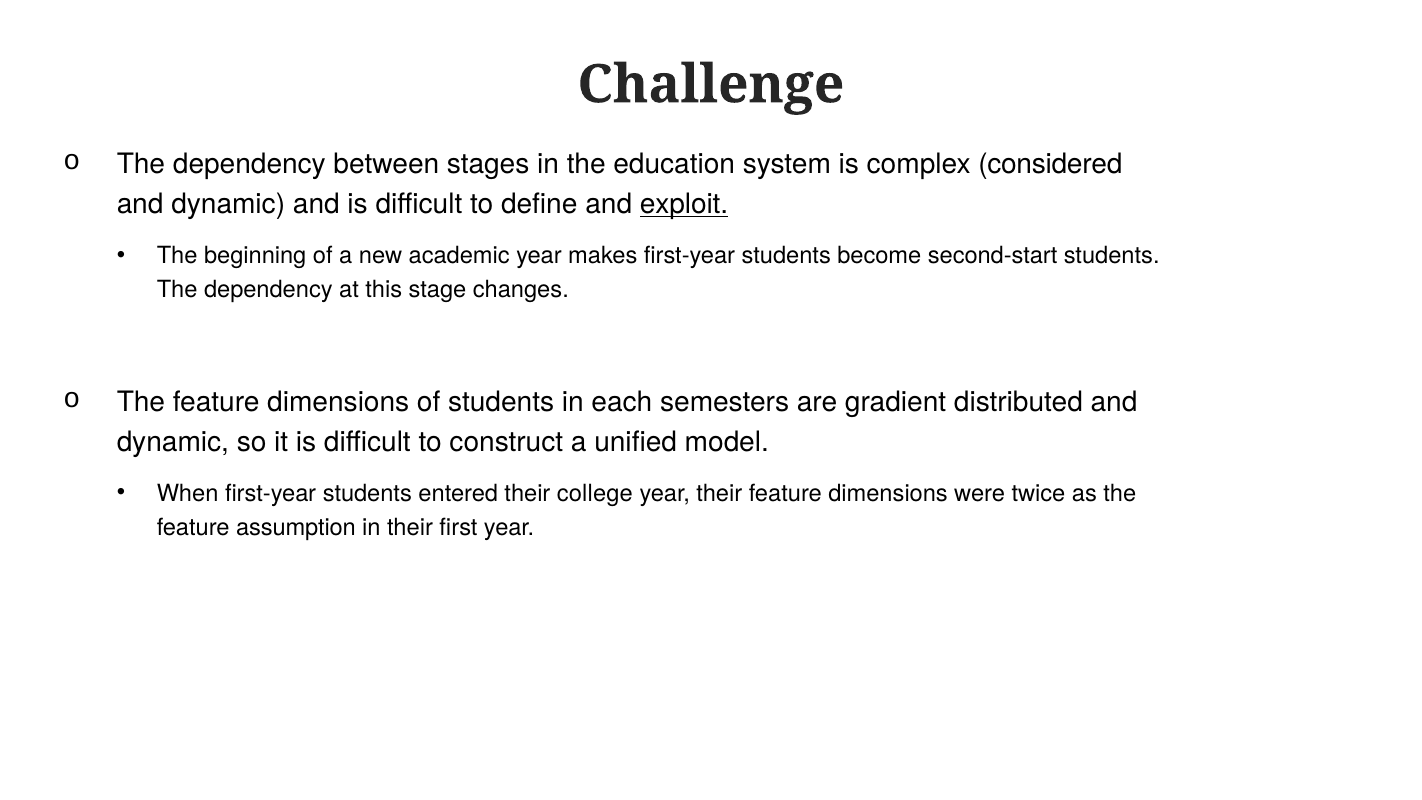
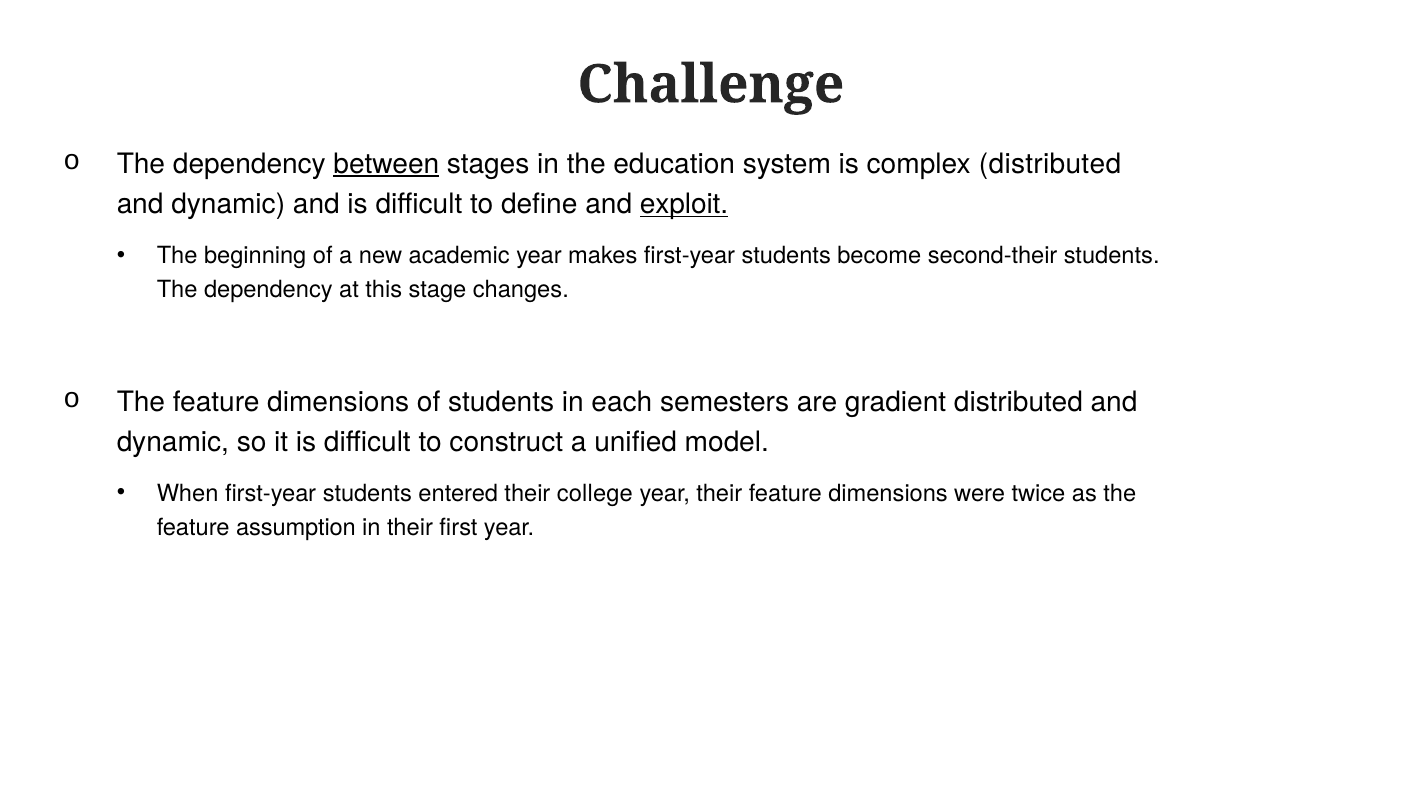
between underline: none -> present (386, 164)
complex considered: considered -> distributed (1050, 164)
second-start: second-start -> second-their (993, 256)
